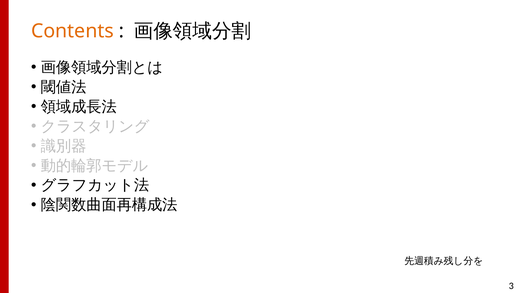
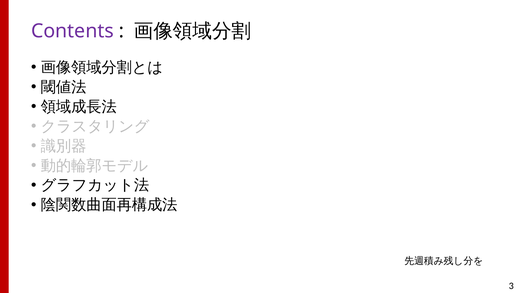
Contents colour: orange -> purple (72, 31)
